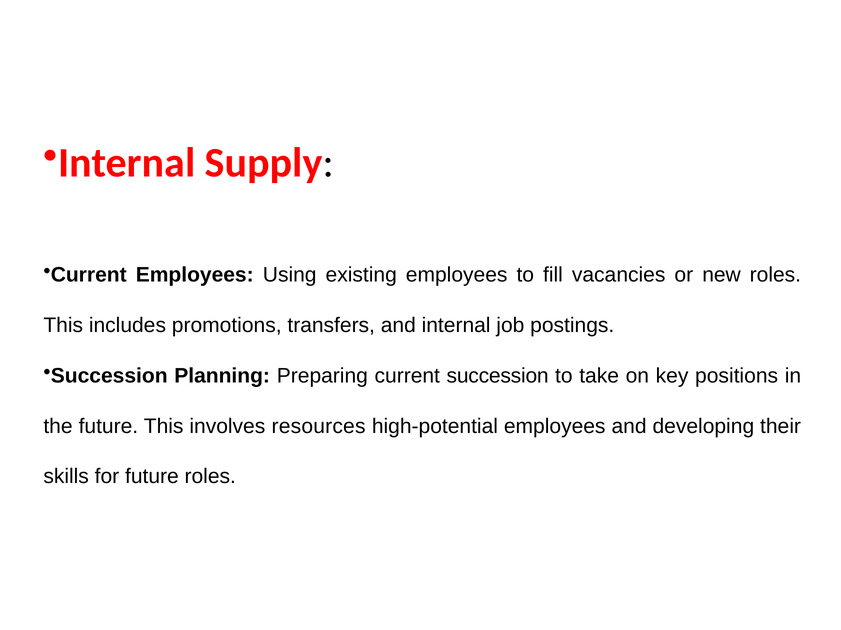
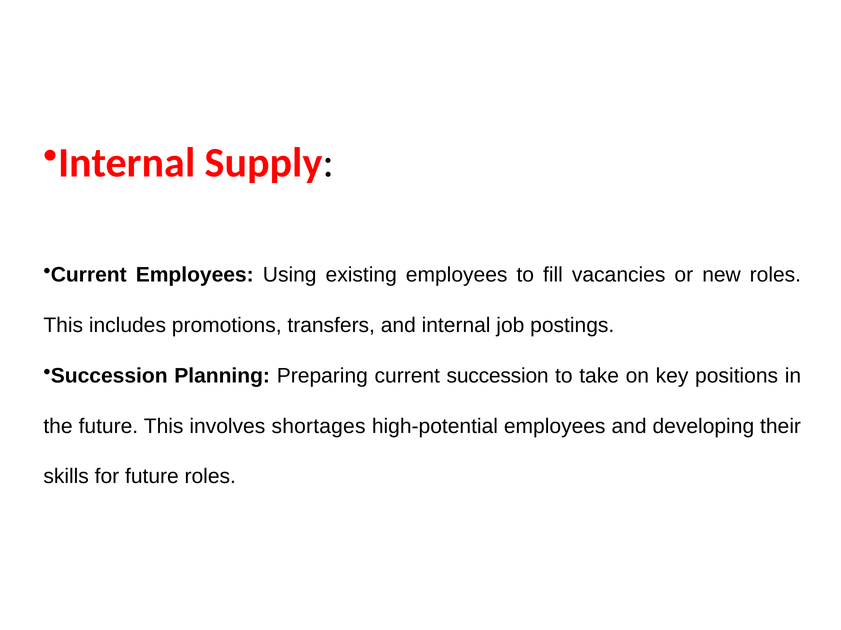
resources: resources -> shortages (319, 427)
